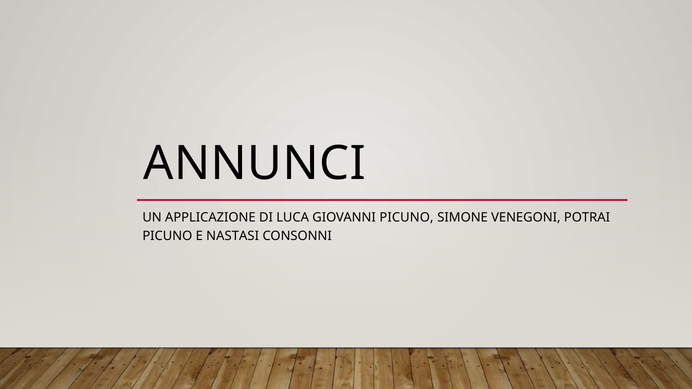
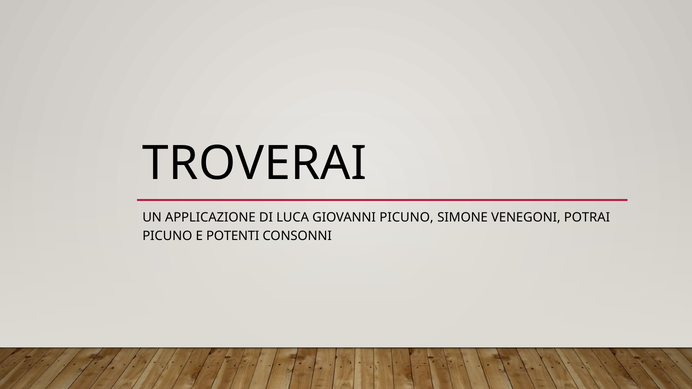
ANNUNCI: ANNUNCI -> TROVERAI (255, 164)
NASTASI: NASTASI -> POTENTI (233, 236)
